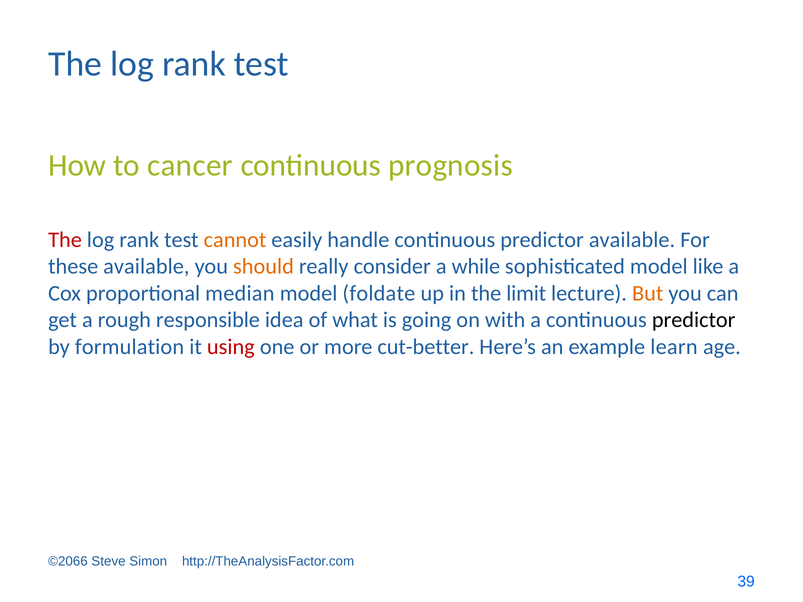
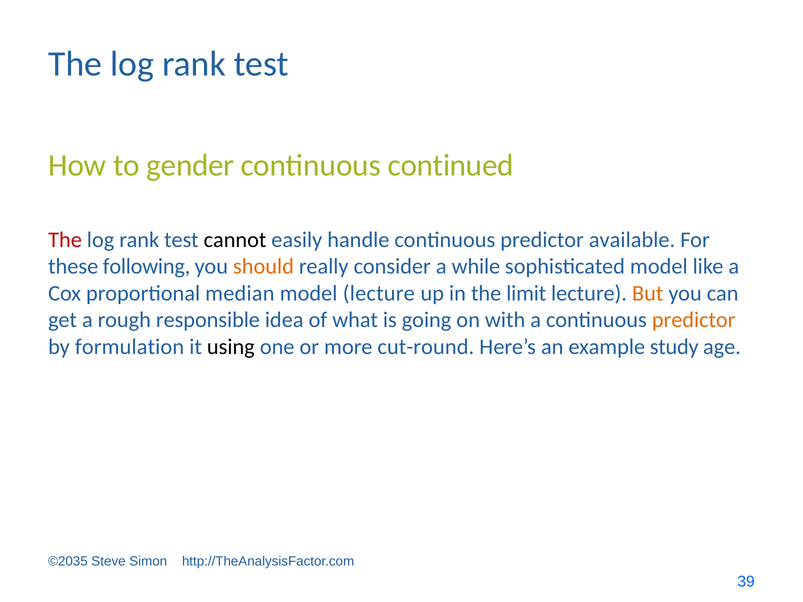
cancer: cancer -> gender (190, 165)
prognosis: prognosis -> continued (451, 165)
cannot colour: orange -> black (235, 240)
these available: available -> following (147, 267)
model foldate: foldate -> lecture (379, 293)
predictor colour: black -> orange (694, 320)
using colour: red -> black (231, 347)
cut-better: cut-better -> cut-round (426, 347)
learn: learn -> study (674, 347)
©2066: ©2066 -> ©2035 (68, 561)
